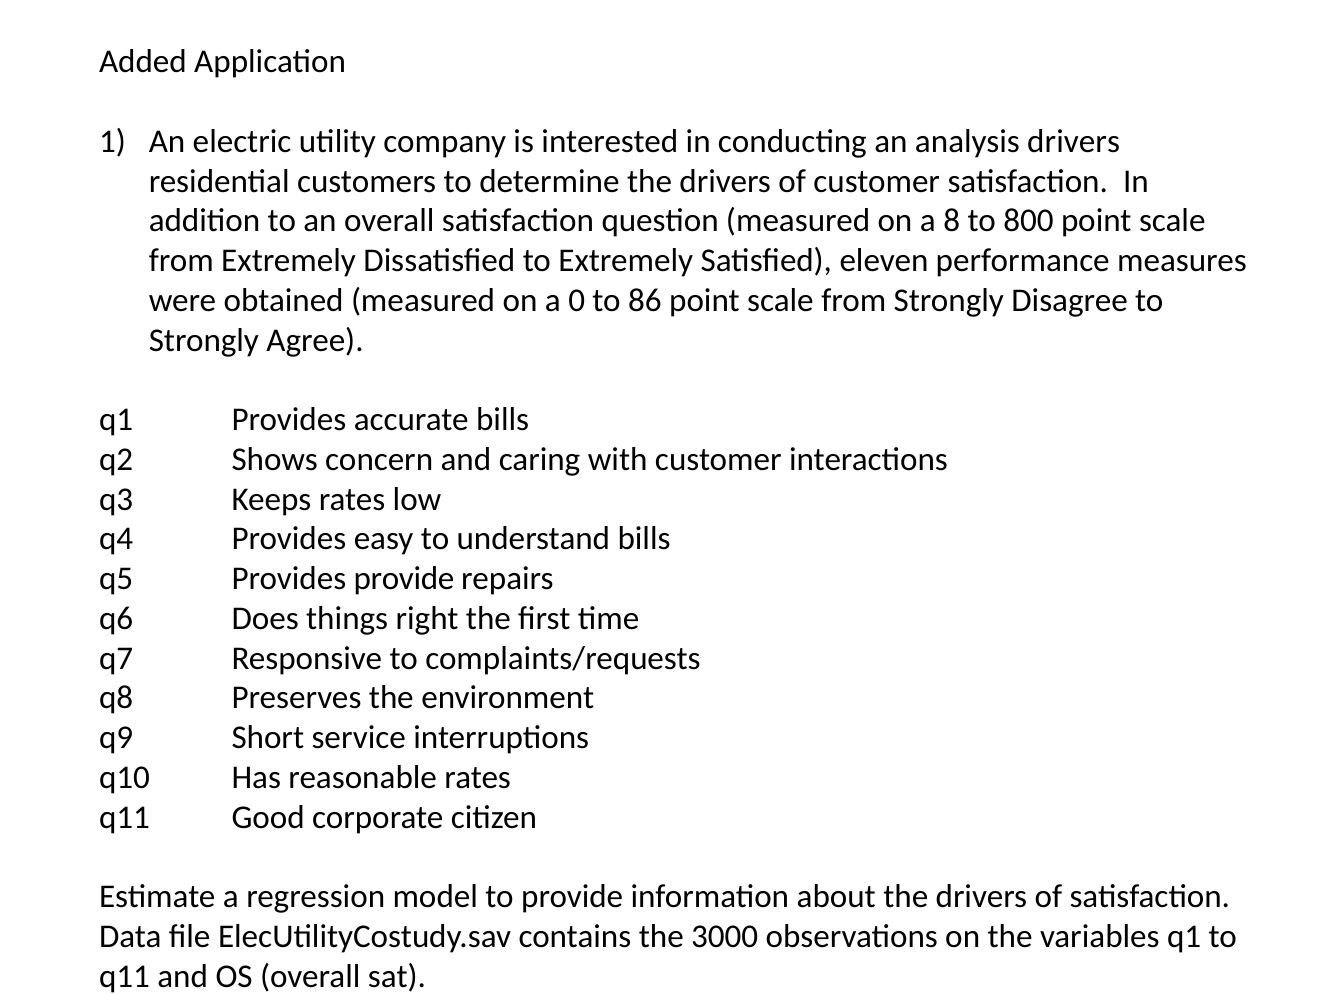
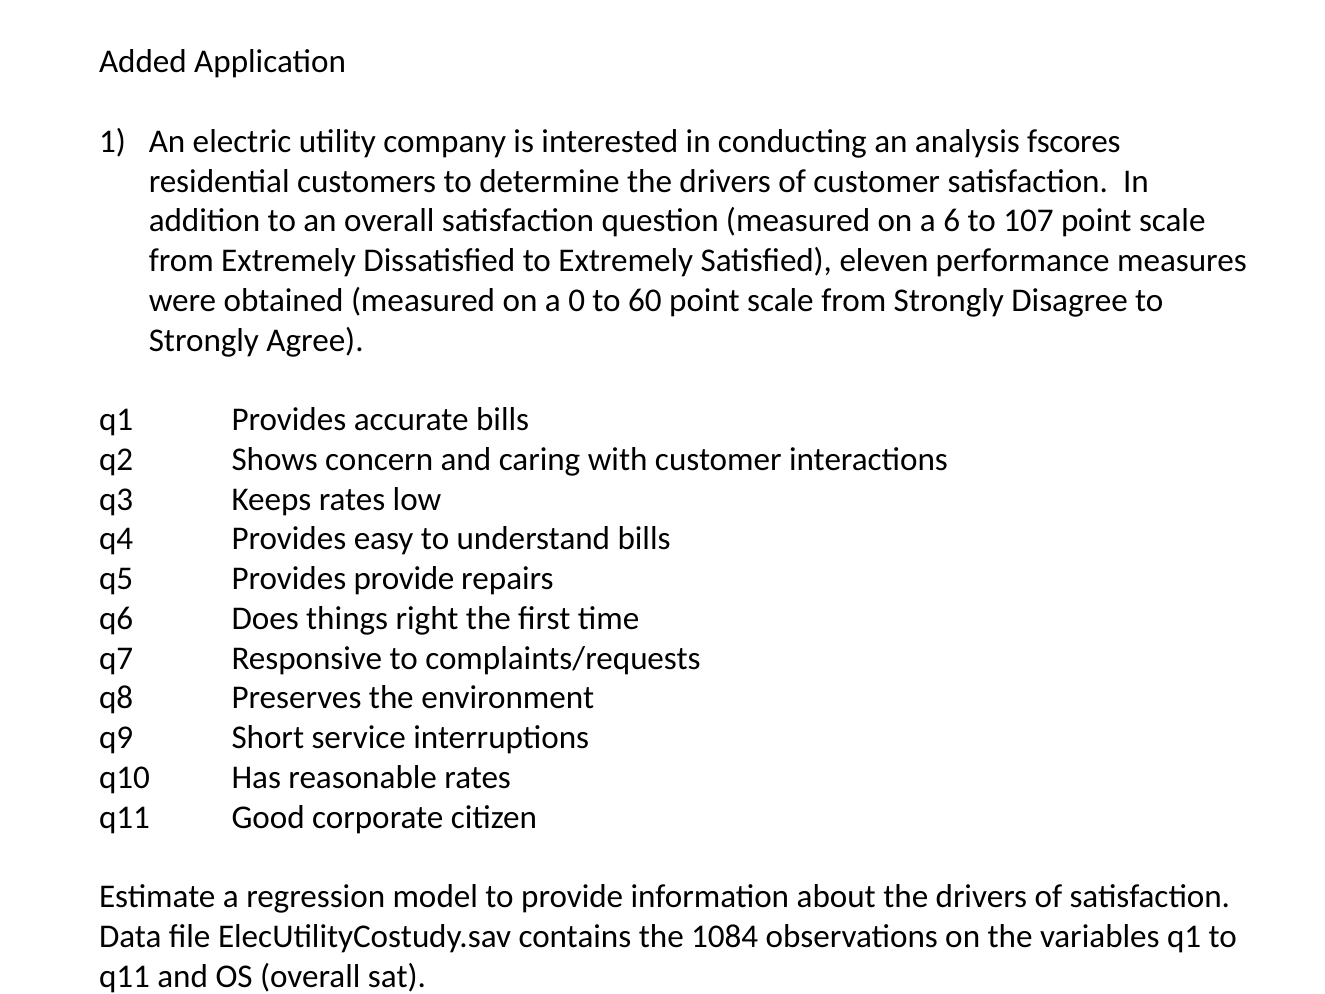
analysis drivers: drivers -> fscores (1074, 141)
8: 8 -> 6 (952, 221)
800: 800 -> 107 (1028, 221)
86: 86 -> 60 (645, 300)
3000: 3000 -> 1084 (725, 936)
